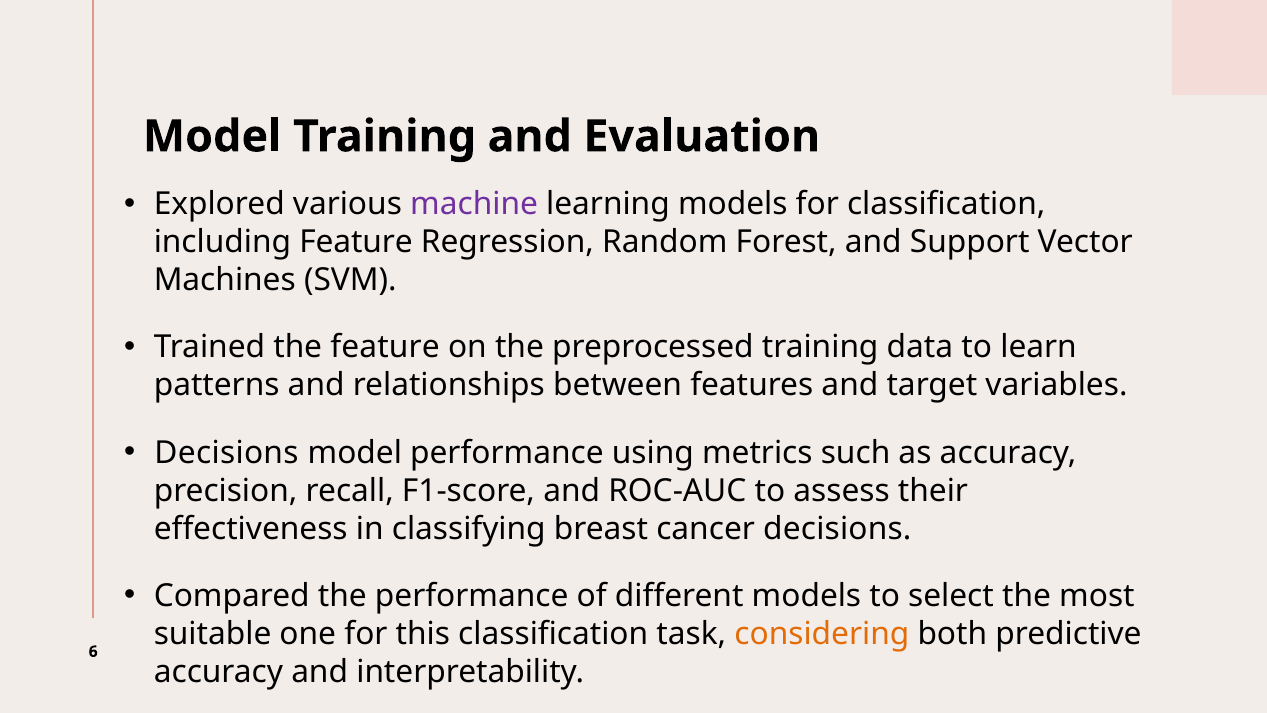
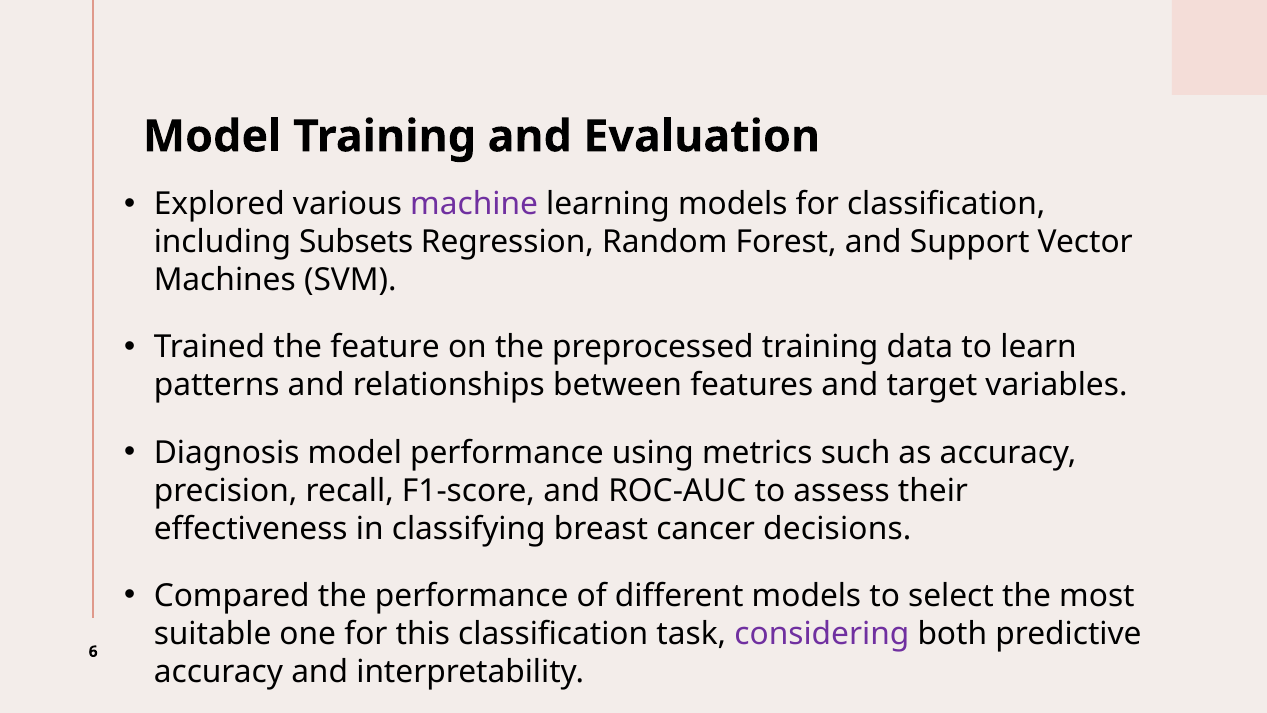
including Feature: Feature -> Subsets (356, 242)
Decisions: Decisions -> Diagnosis (227, 452)
considering colour: orange -> purple (822, 633)
